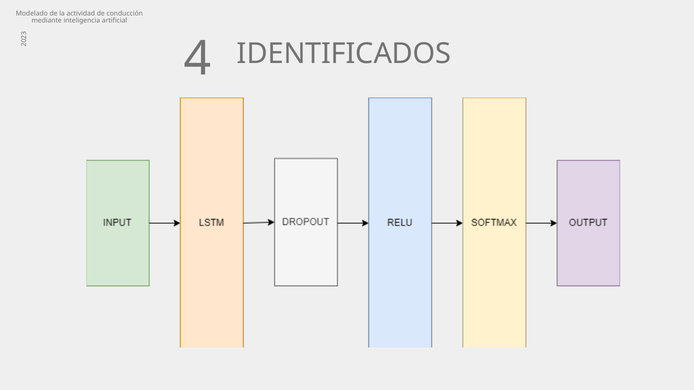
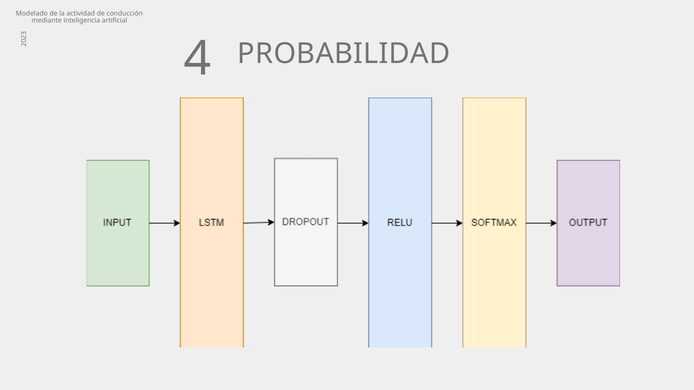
IDENTIFICADOS: IDENTIFICADOS -> PROBABILIDAD (344, 54)
